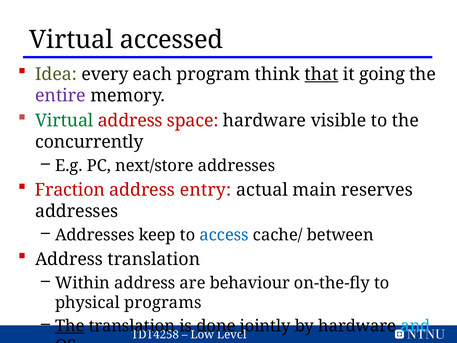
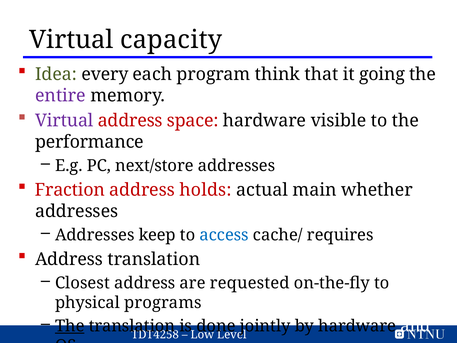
accessed: accessed -> capacity (171, 40)
that underline: present -> none (321, 74)
Virtual colour: green -> purple (64, 120)
concurrently: concurrently -> performance (89, 142)
entry: entry -> holds (205, 190)
reserves: reserves -> whether (377, 190)
between: between -> requires (340, 235)
Within: Within -> Closest (83, 283)
behaviour: behaviour -> requested (250, 283)
and colour: light blue -> white (415, 326)
